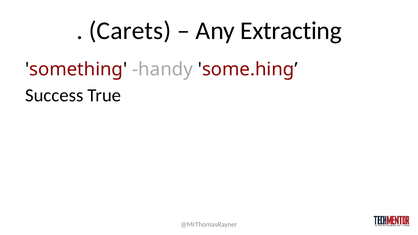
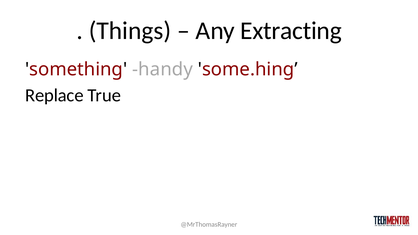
Carets: Carets -> Things (130, 31)
Success: Success -> Replace (54, 95)
